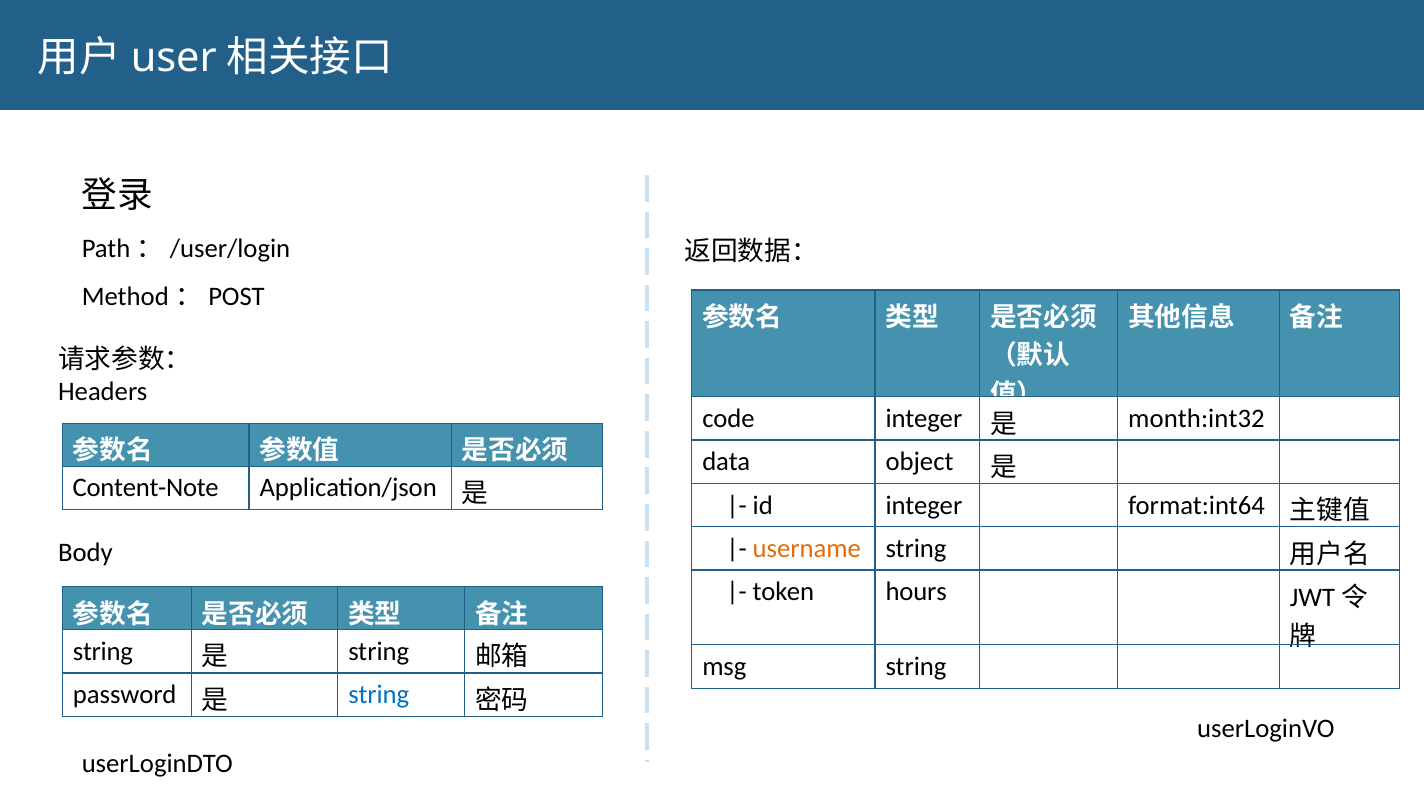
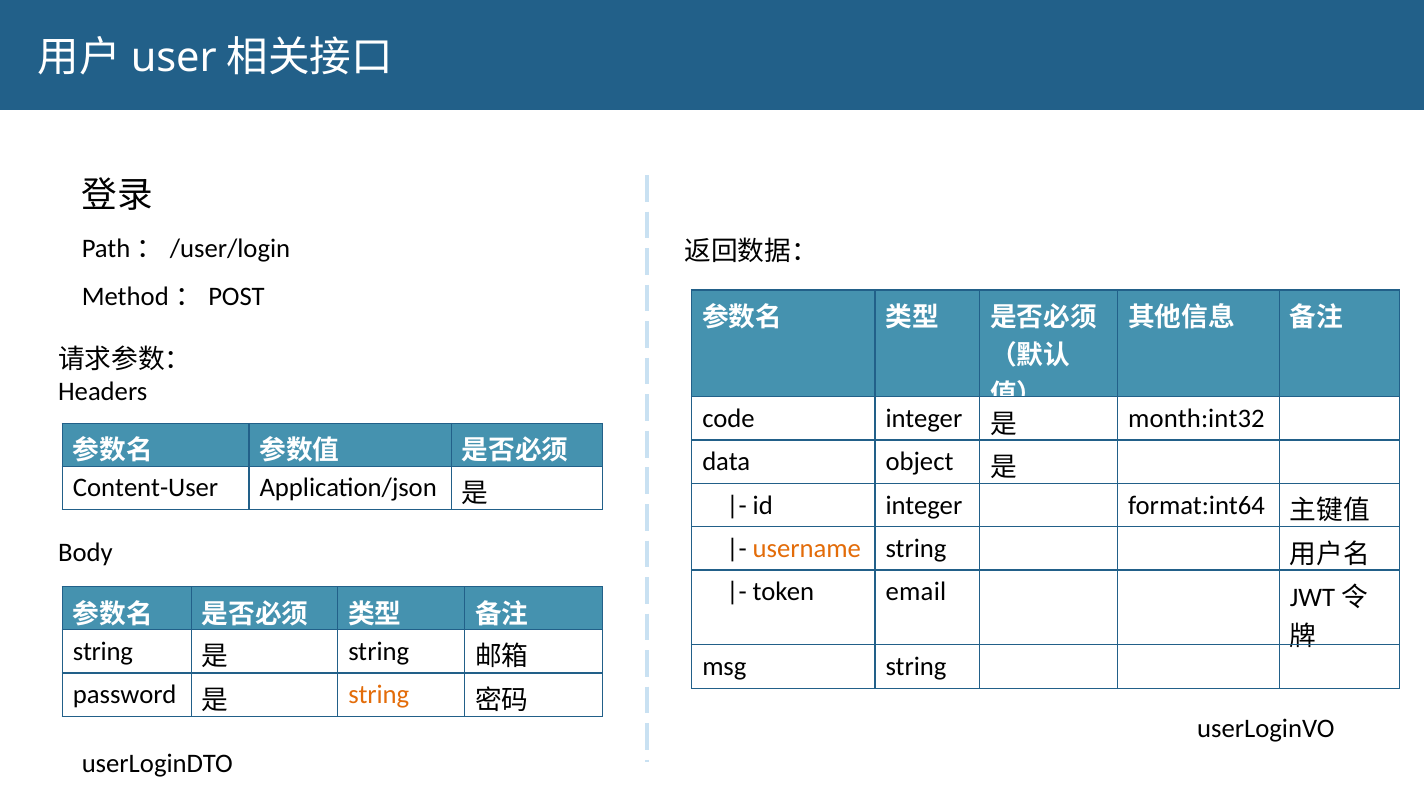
Content-Note: Content-Note -> Content-User (146, 488)
hours: hours -> email (916, 592)
string colour: blue -> orange (379, 695)
